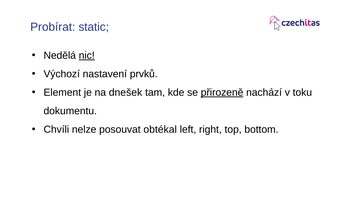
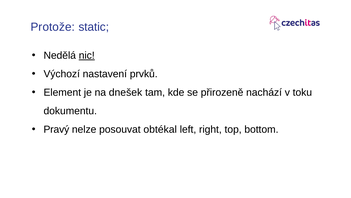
Probírat: Probírat -> Protože (53, 27)
přirozeně underline: present -> none (222, 92)
Chvíli: Chvíli -> Pravý (56, 129)
